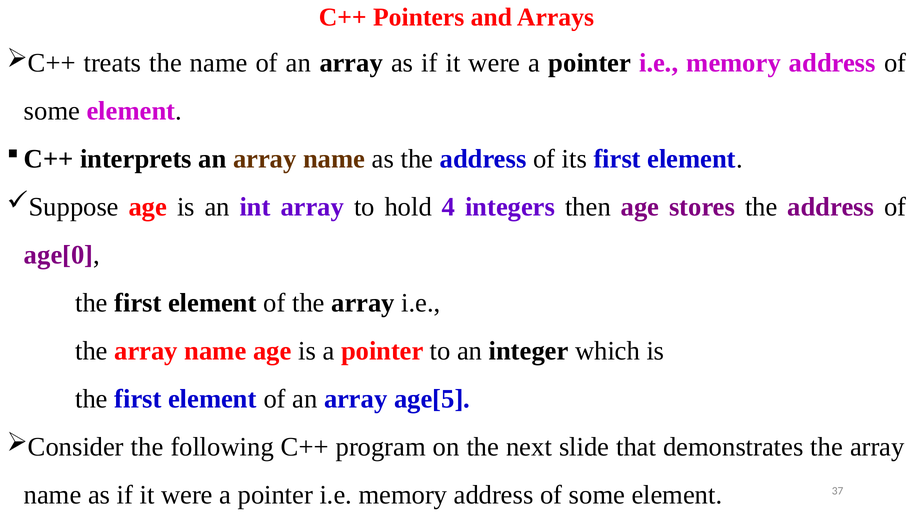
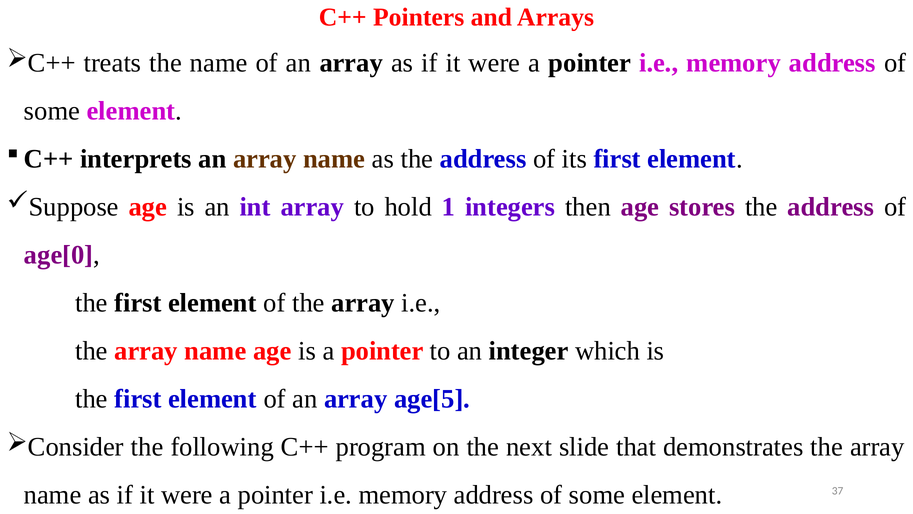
4: 4 -> 1 (449, 207)
